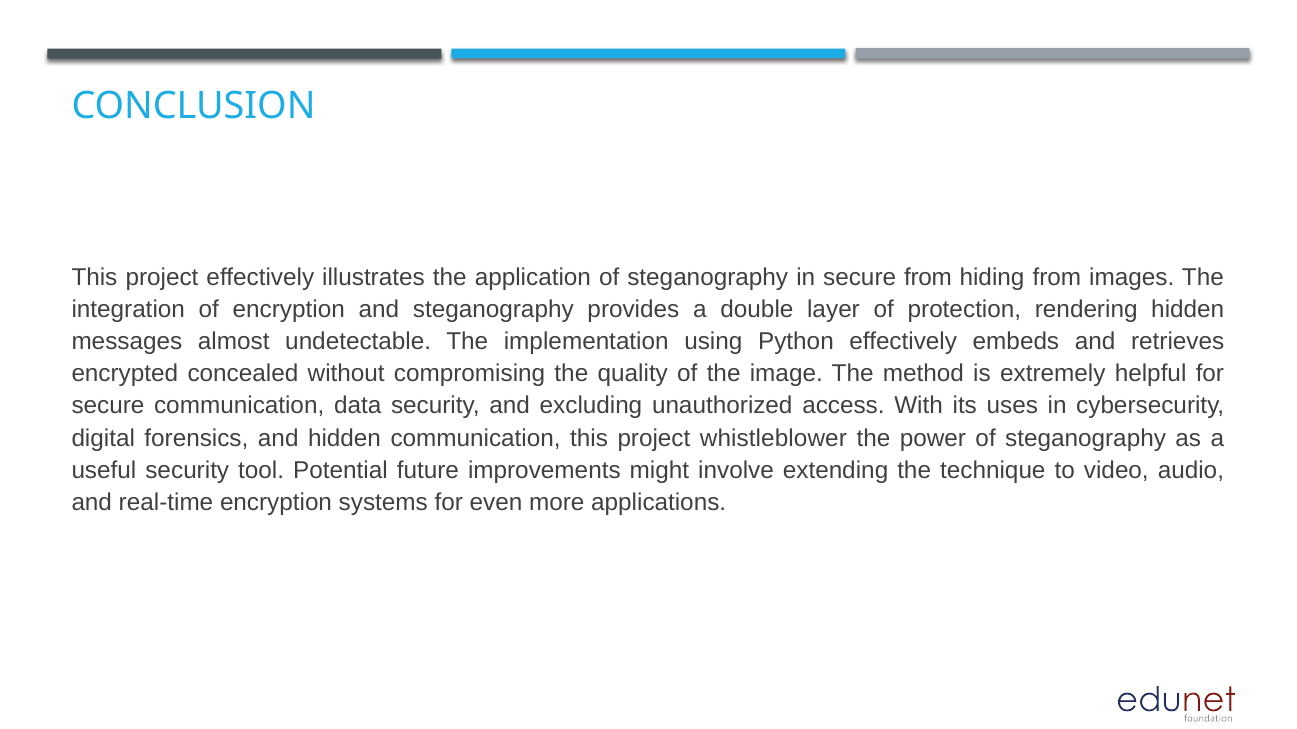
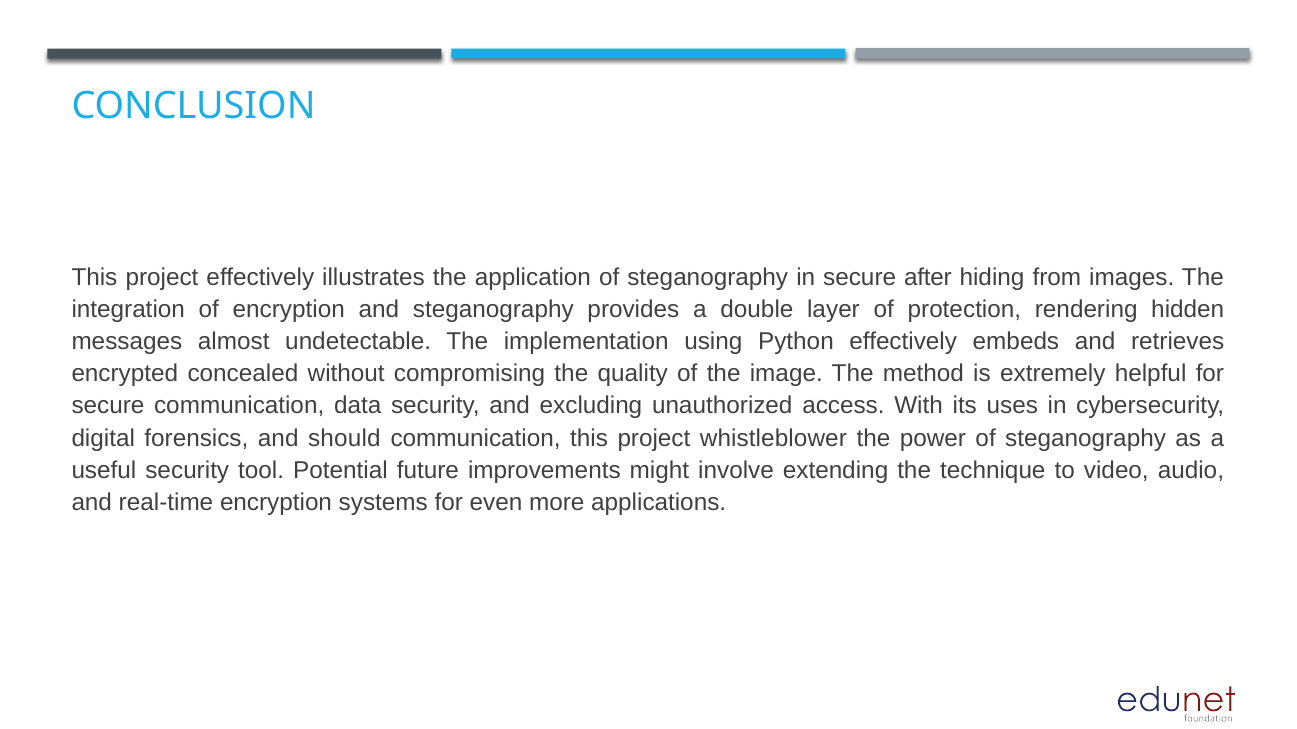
secure from: from -> after (928, 278)
and hidden: hidden -> should (344, 438)
